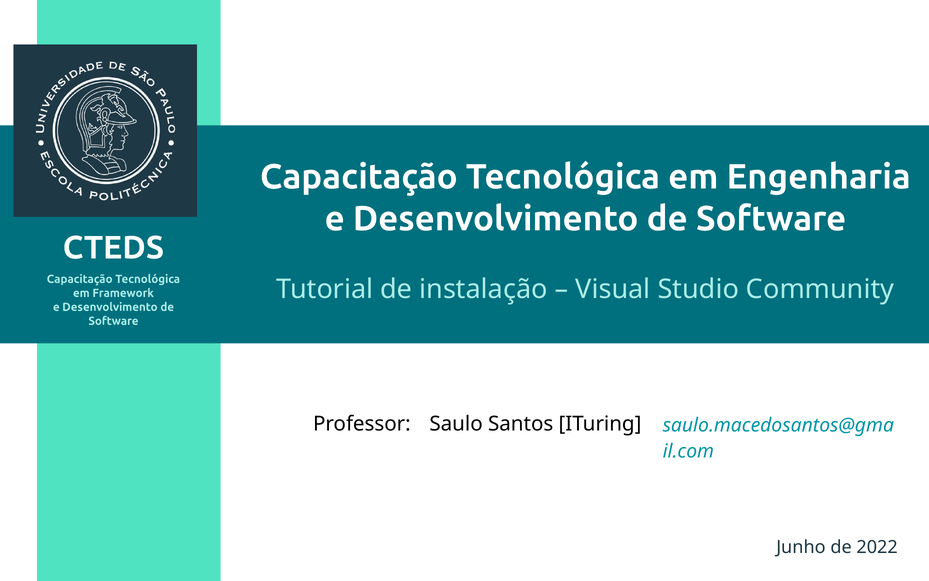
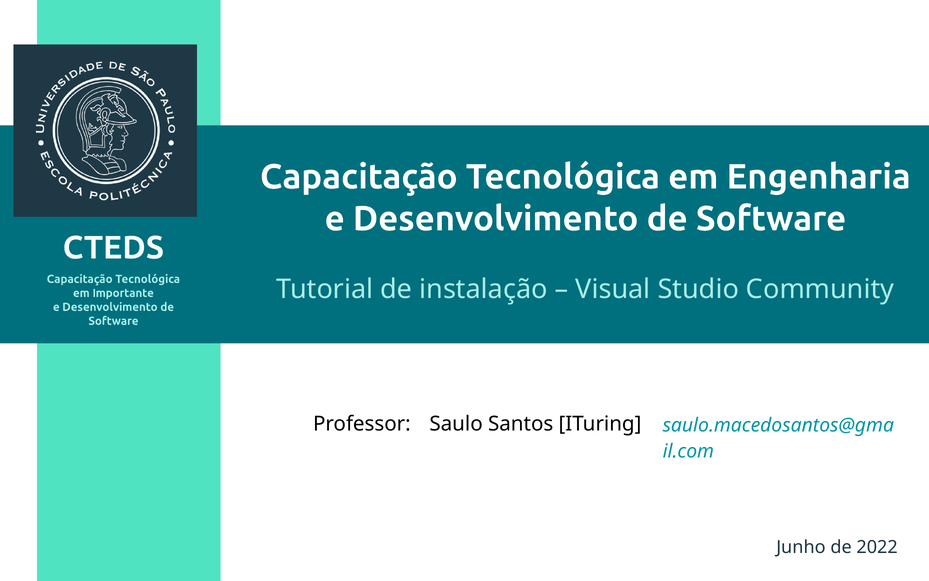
Framework: Framework -> Importante (123, 293)
